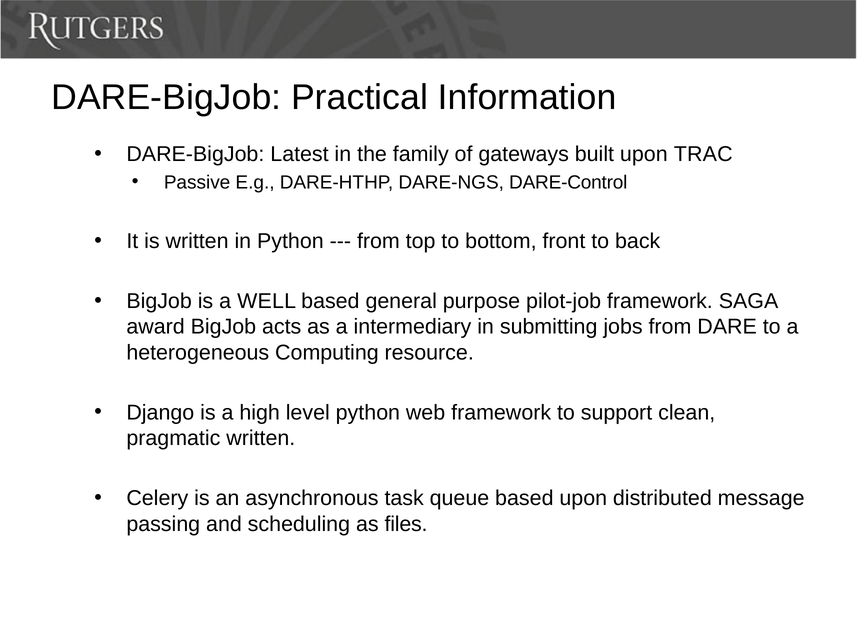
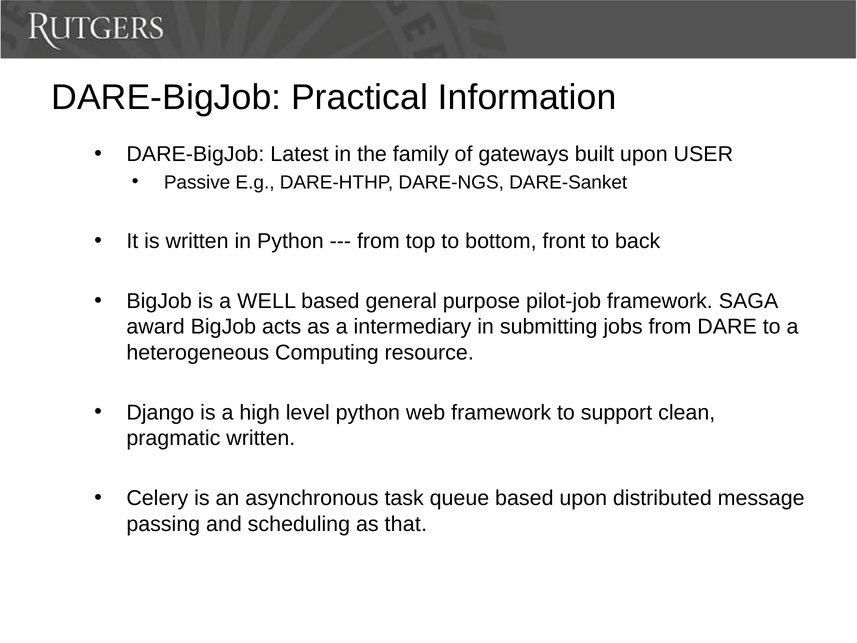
TRAC: TRAC -> USER (703, 154)
DARE-Control: DARE-Control -> DARE-Sanket (568, 182)
files: files -> that (406, 524)
